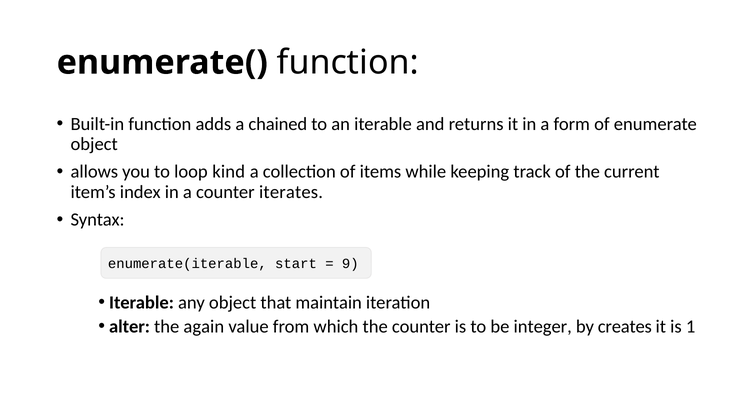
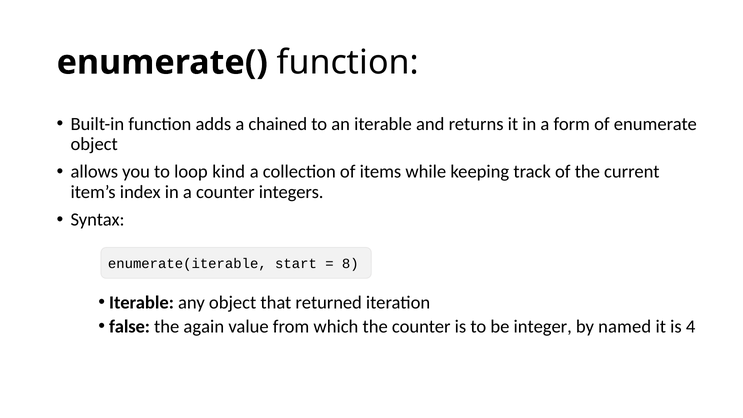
iterates: iterates -> integers (291, 192)
9: 9 -> 8 (350, 264)
maintain: maintain -> returned (329, 302)
alter: alter -> false (130, 326)
creates: creates -> named (625, 326)
1: 1 -> 4 (691, 326)
